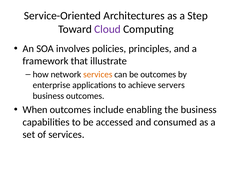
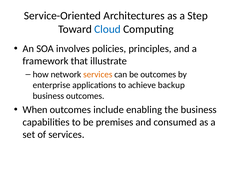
Cloud colour: purple -> blue (108, 29)
servers: servers -> backup (171, 85)
accessed: accessed -> premises (115, 122)
